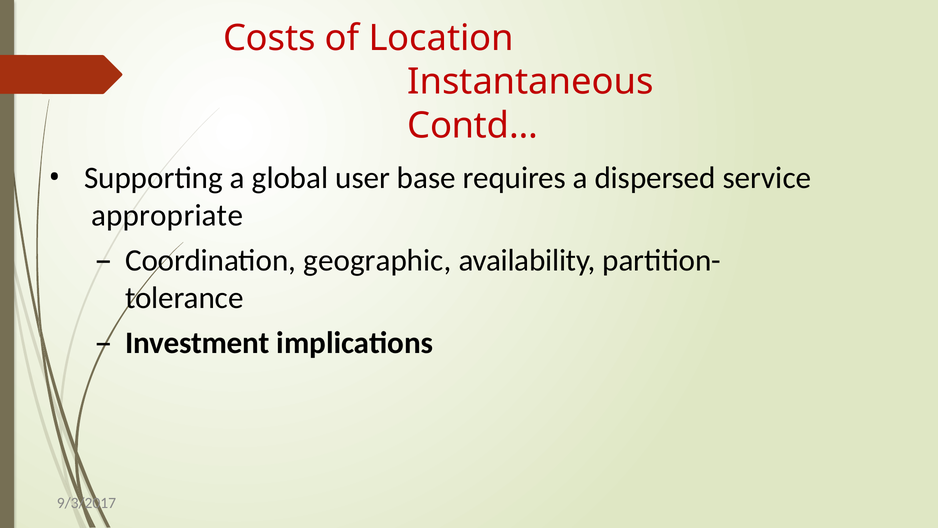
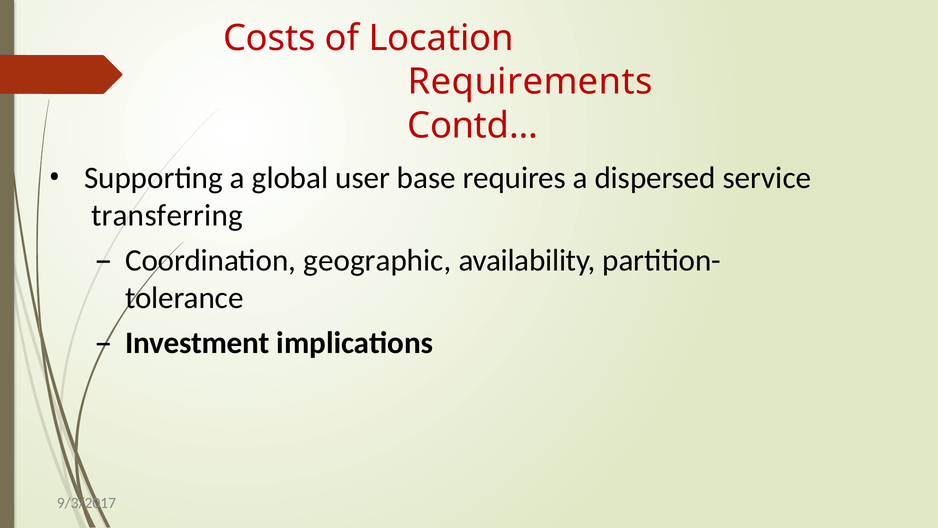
Instantaneous: Instantaneous -> Requirements (530, 82)
appropriate: appropriate -> transferring (167, 215)
